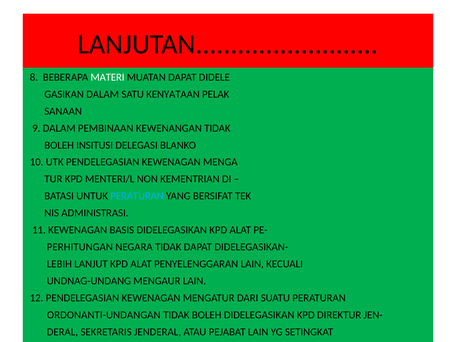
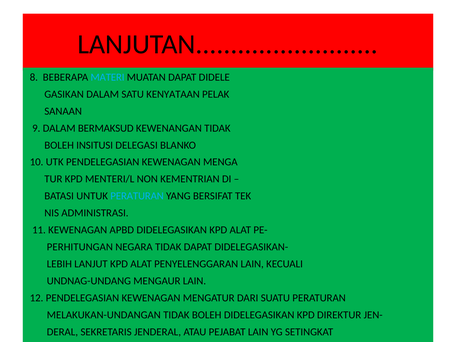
MATERI colour: white -> light blue (108, 77)
PEMBINAAN: PEMBINAAN -> BERMAKSUD (106, 128)
BASIS: BASIS -> APBD (122, 230)
ORDONANTI-UNDANGAN: ORDONANTI-UNDANGAN -> MELAKUKAN-UNDANGAN (104, 315)
